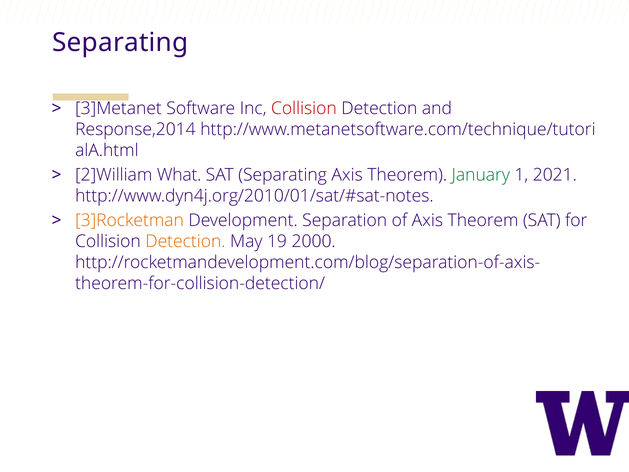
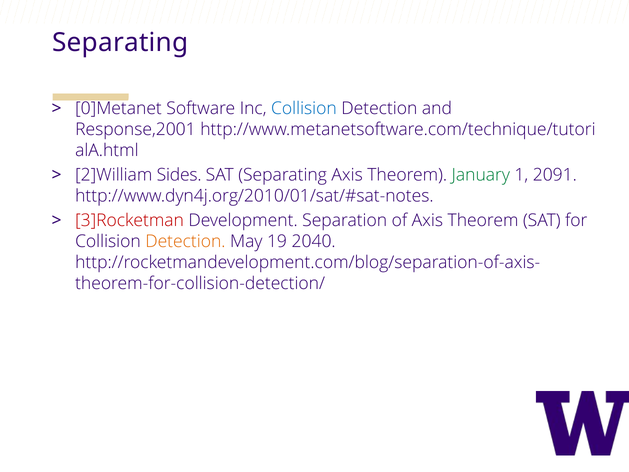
3]Metanet: 3]Metanet -> 0]Metanet (118, 109)
Collision colour: red -> blue (304, 109)
Response,2014: Response,2014 -> Response,2001 (135, 130)
What: What -> Sides (179, 175)
2021: 2021 -> 2091 (555, 175)
3]Rocketman colour: orange -> red (129, 220)
2000: 2000 -> 2040 (314, 241)
